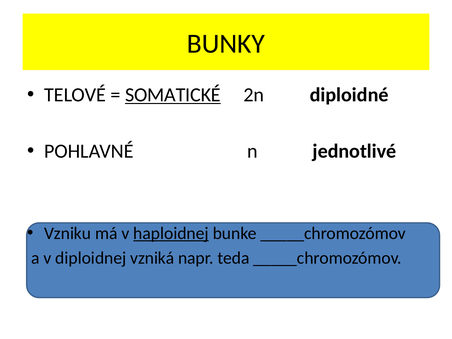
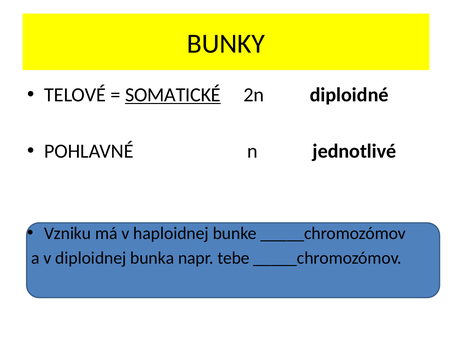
haploidnej underline: present -> none (171, 233)
vzniká: vzniká -> bunka (152, 258)
teda: teda -> tebe (234, 258)
